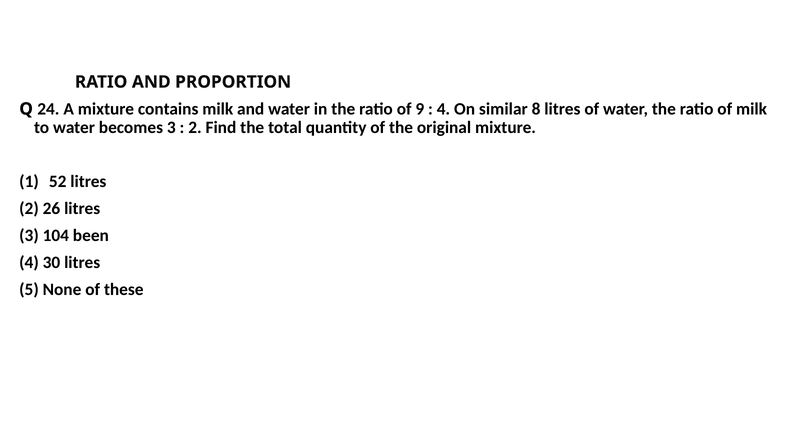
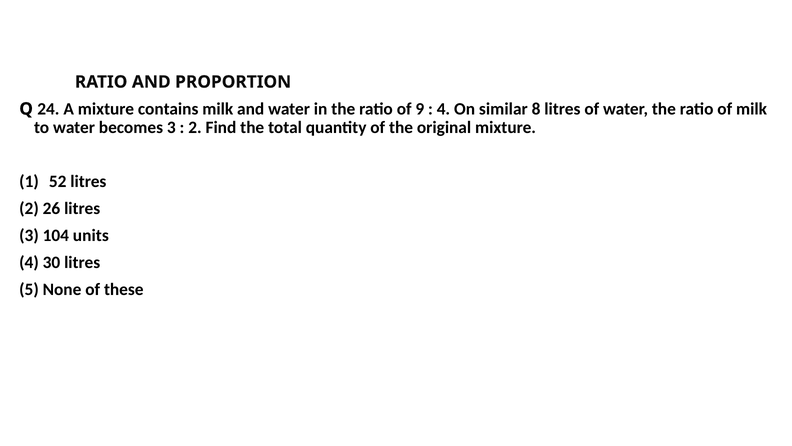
been: been -> units (91, 235)
